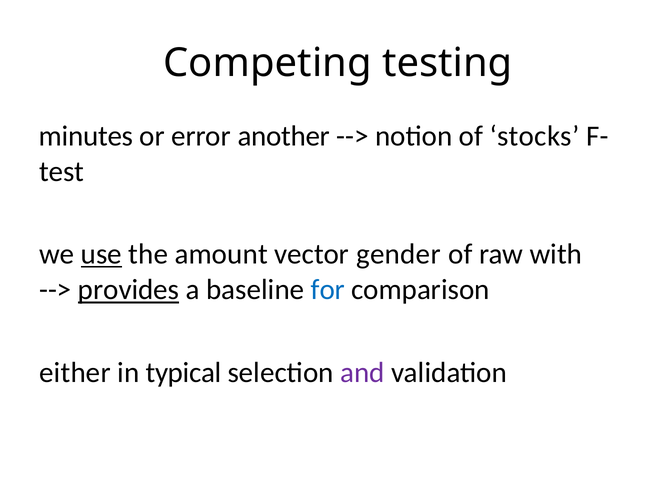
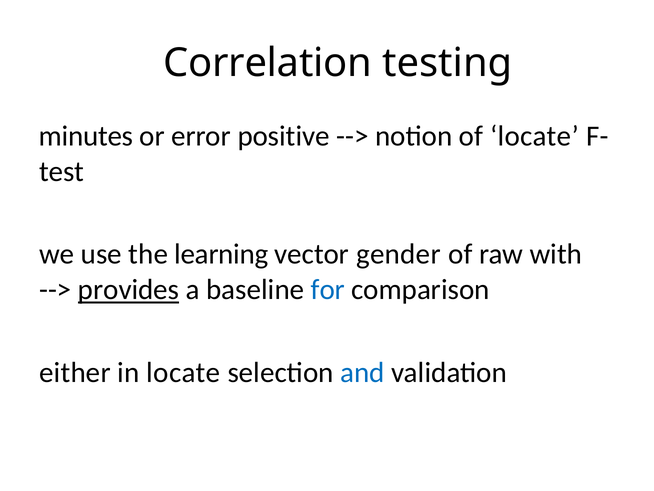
Competing: Competing -> Correlation (268, 63)
another: another -> positive (284, 136)
of stocks: stocks -> locate (535, 136)
use underline: present -> none (101, 254)
amount: amount -> learning (221, 254)
in typical: typical -> locate (183, 372)
and colour: purple -> blue (362, 372)
